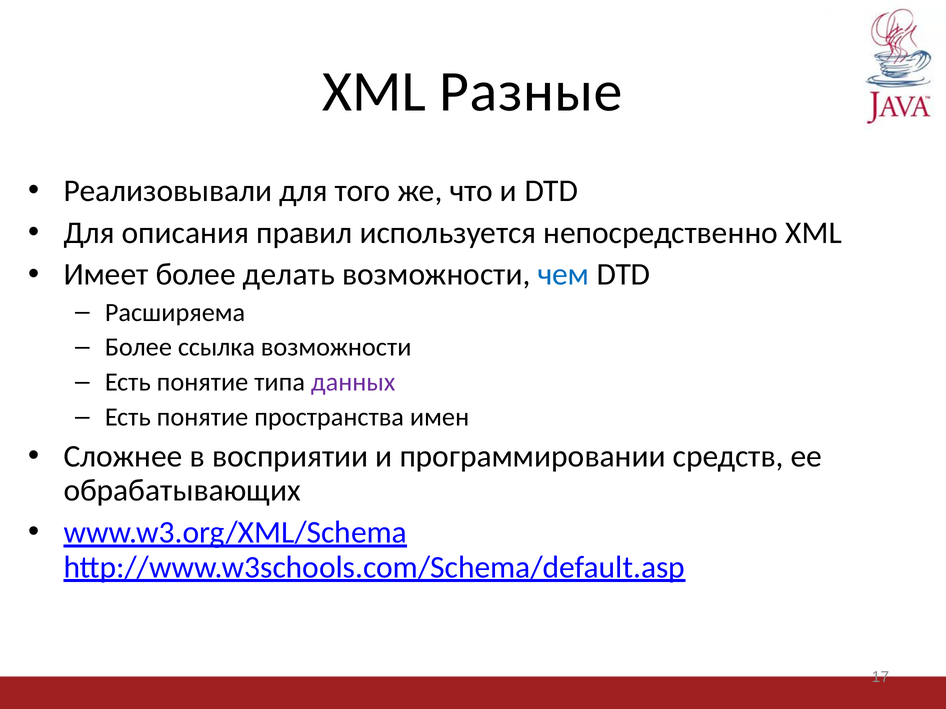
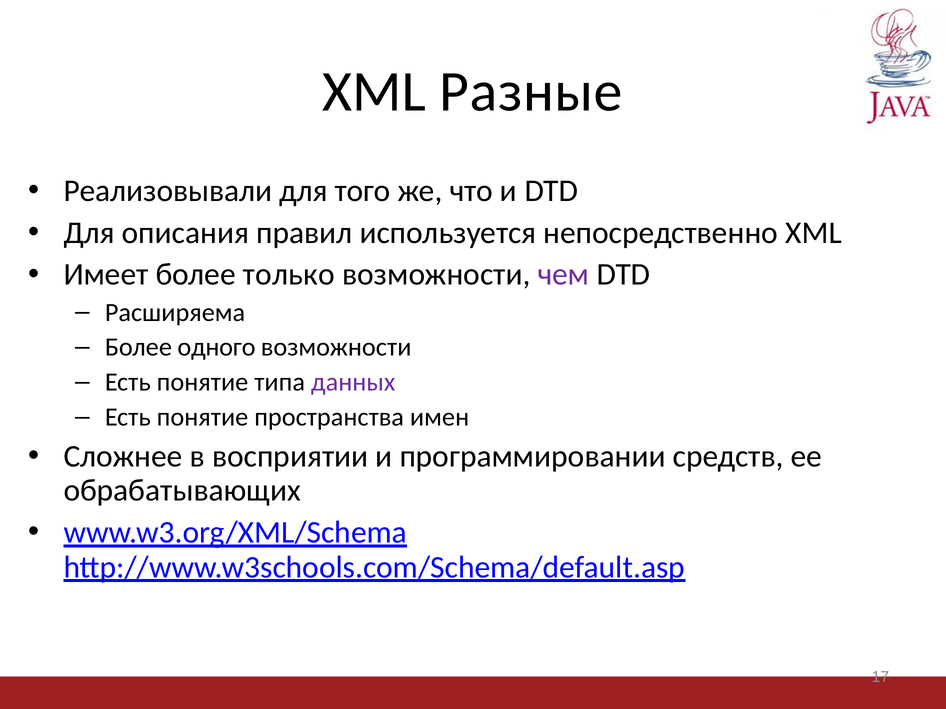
делать: делать -> только (289, 275)
чем colour: blue -> purple (563, 275)
ссылка: ссылка -> одного (216, 347)
